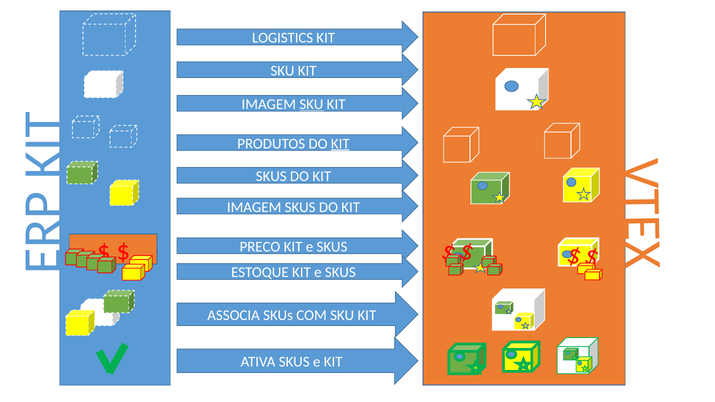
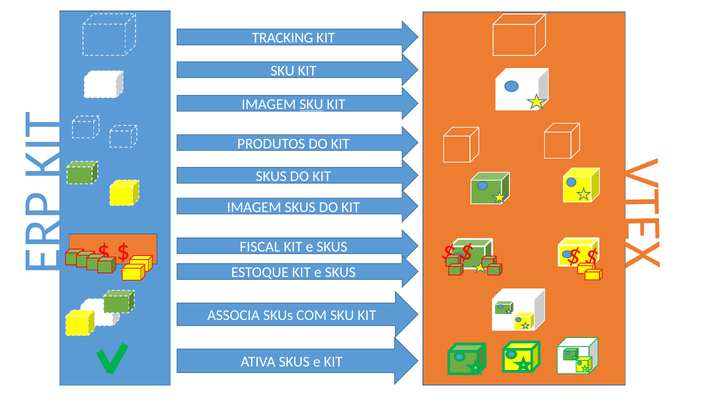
LOGISTICS: LOGISTICS -> TRACKING (283, 38)
KIT underline: present -> none (340, 144)
PRECO: PRECO -> FISCAL (260, 247)
